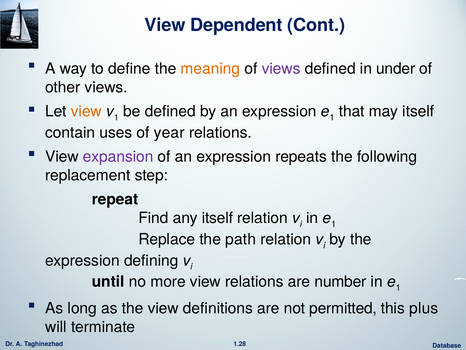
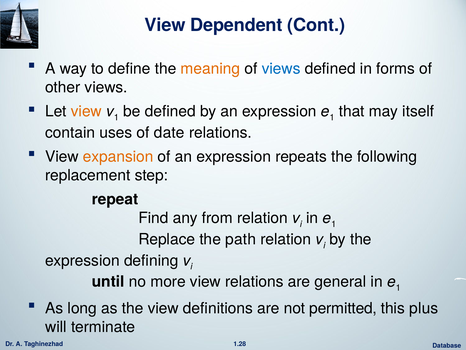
views colour: purple -> blue (281, 68)
under: under -> forms (396, 68)
year: year -> date (169, 132)
expansion colour: purple -> orange (118, 156)
any itself: itself -> from (217, 218)
number: number -> general (340, 281)
